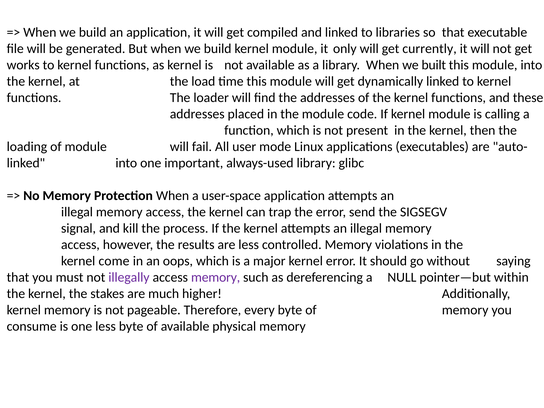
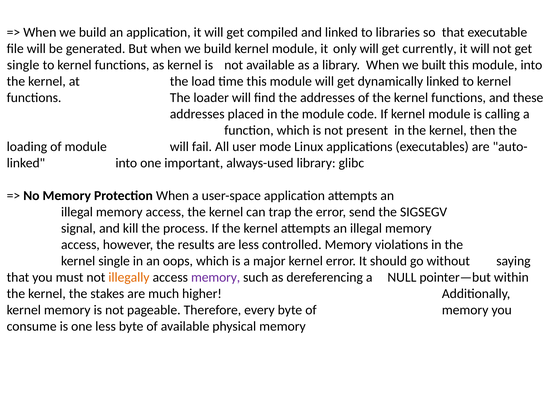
works: works -> single (23, 65)
kernel come: come -> single (114, 261)
illegally colour: purple -> orange (129, 277)
